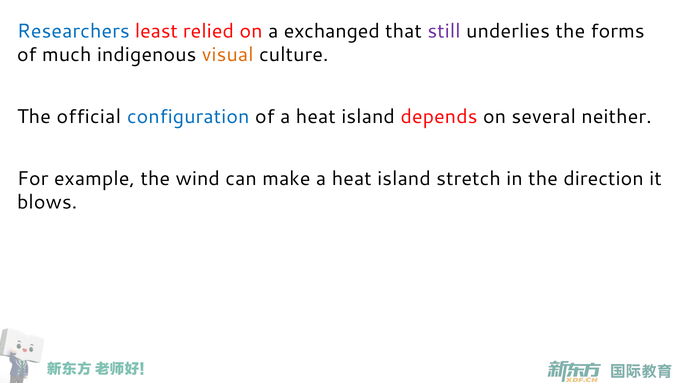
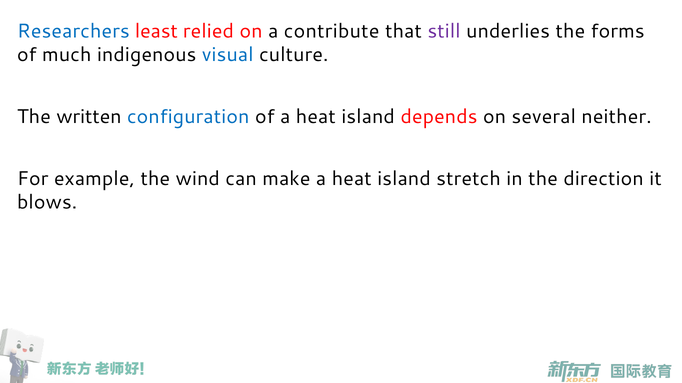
exchanged: exchanged -> contribute (332, 31)
visual colour: orange -> blue (228, 55)
official: official -> written (89, 117)
